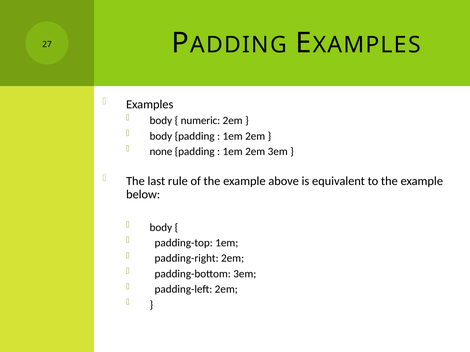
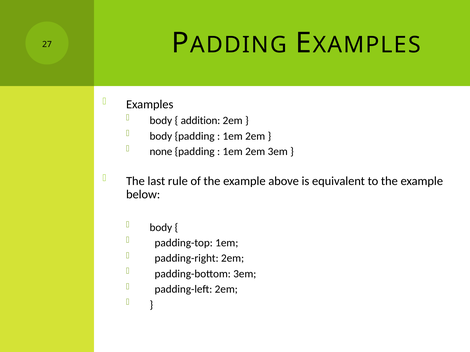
numeric: numeric -> addition (200, 121)
